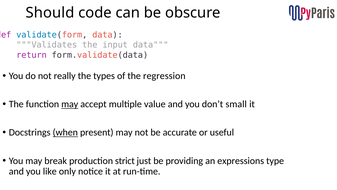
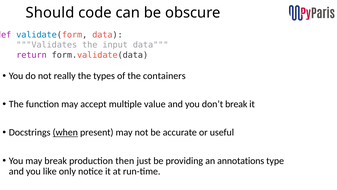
regression: regression -> containers (164, 76)
may underline: present -> none (70, 104)
don’t small: small -> break (236, 104)
strict: strict -> then (125, 160)
expressions: expressions -> annotations (241, 160)
